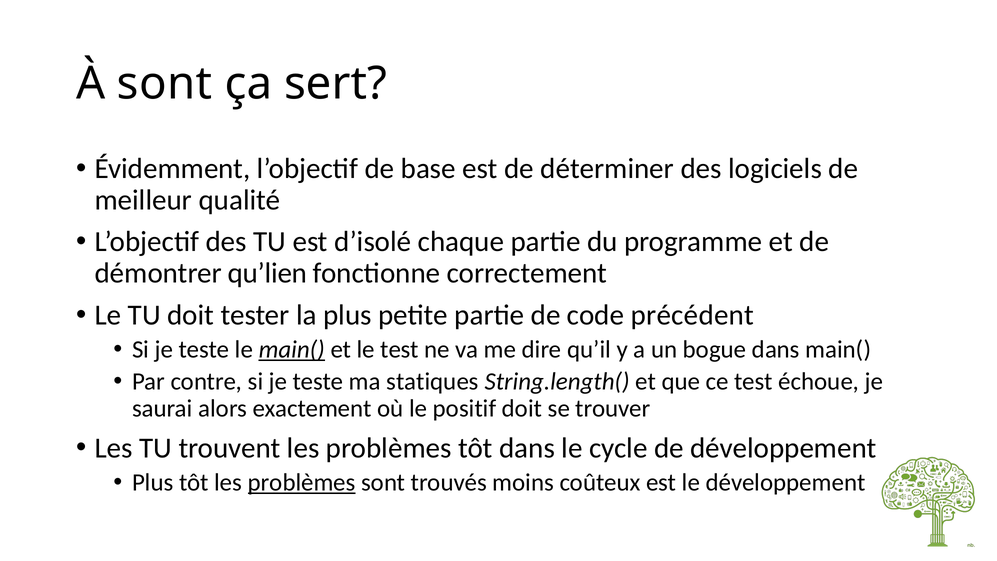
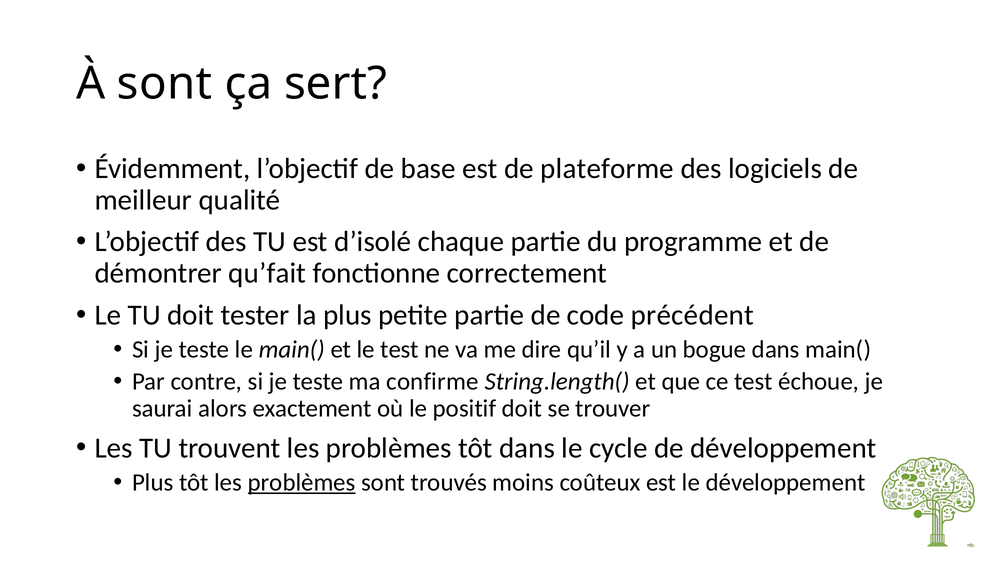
déterminer: déterminer -> plateforme (607, 169)
qu’lien: qu’lien -> qu’fait (267, 273)
main( underline: present -> none (292, 349)
statiques: statiques -> confirme (432, 381)
